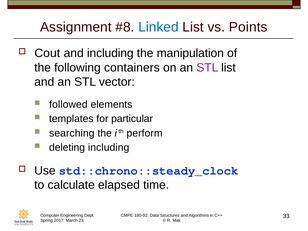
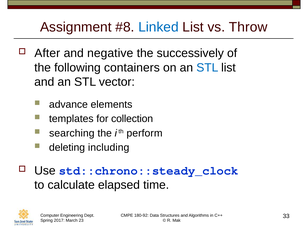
Points: Points -> Throw (248, 27)
Cout: Cout -> After (47, 53)
and including: including -> negative (110, 53)
manipulation: manipulation -> successively (190, 53)
STL colour: purple -> blue (207, 68)
followed: followed -> advance (68, 104)
particular: particular -> collection (132, 119)
